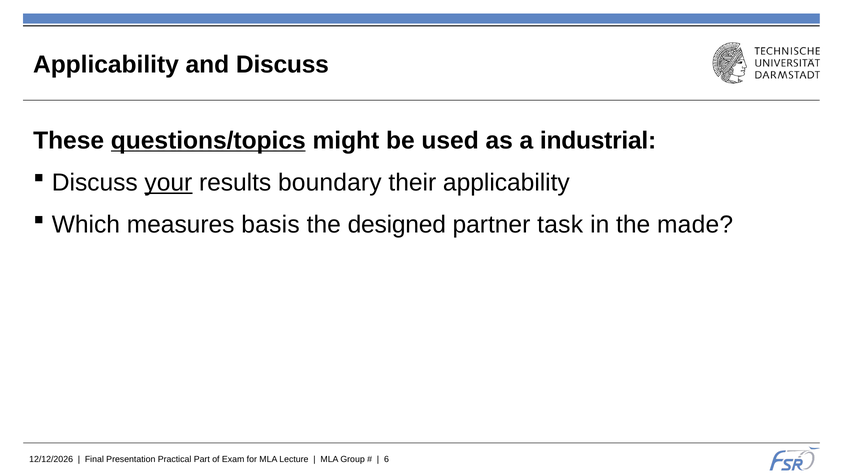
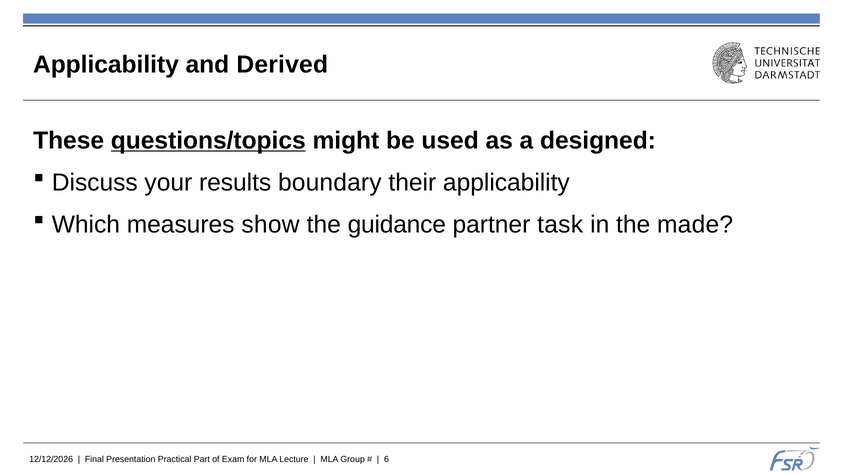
and Discuss: Discuss -> Derived (282, 64)
industrial: industrial -> designed (598, 140)
your underline: present -> none (168, 183)
basis: basis -> show (271, 225)
designed: designed -> guidance (397, 225)
